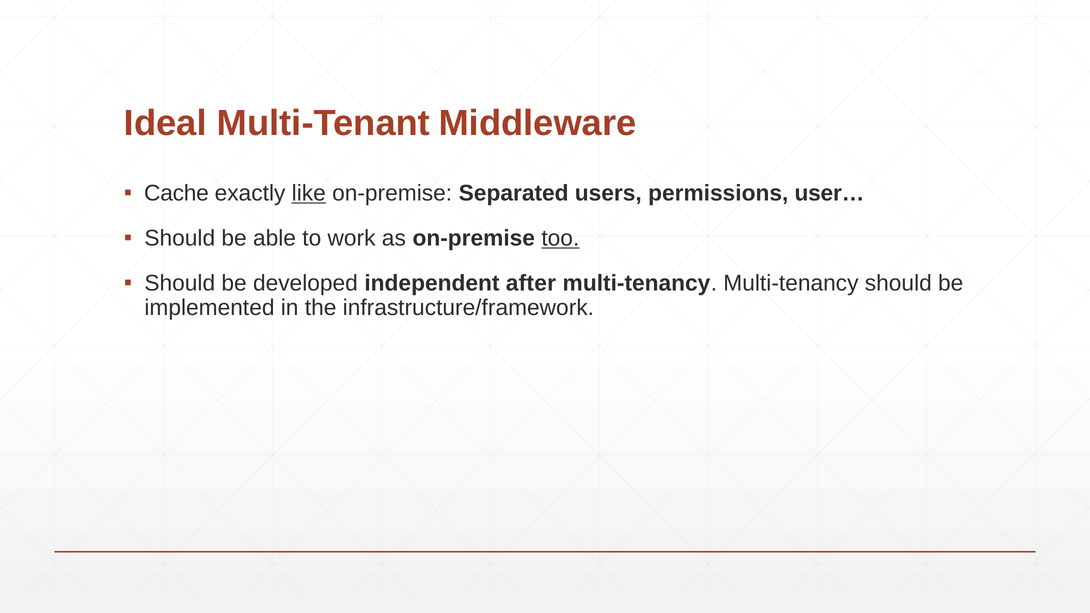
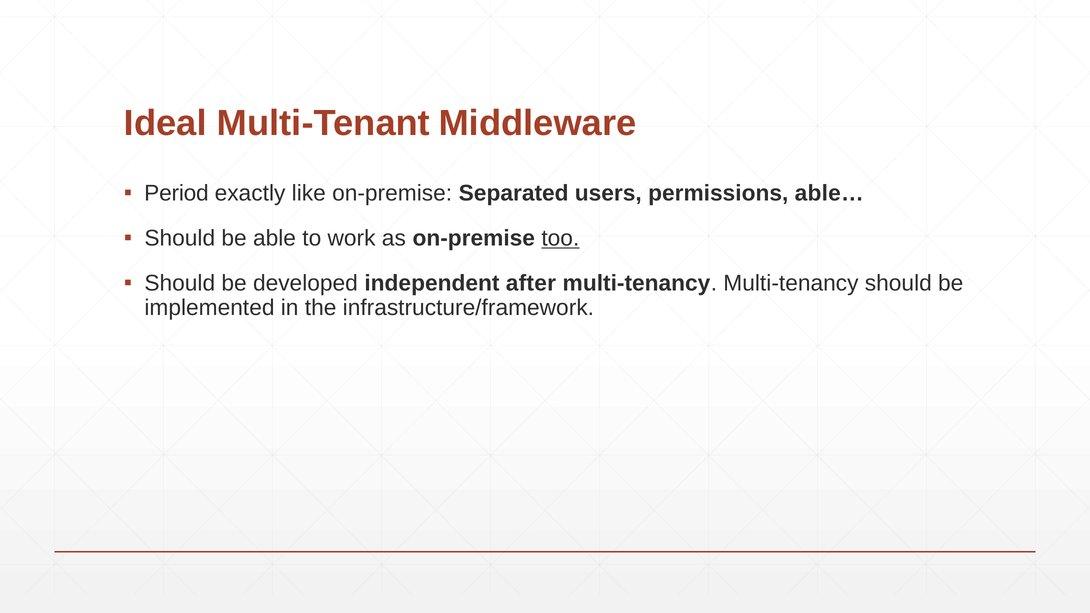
Cache: Cache -> Period (176, 193)
like underline: present -> none (309, 193)
user…: user… -> able… (829, 193)
